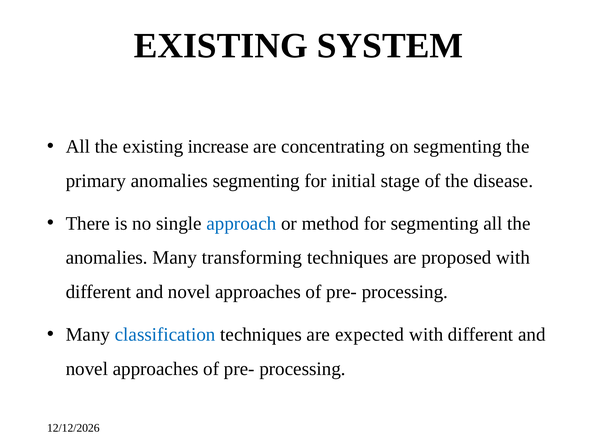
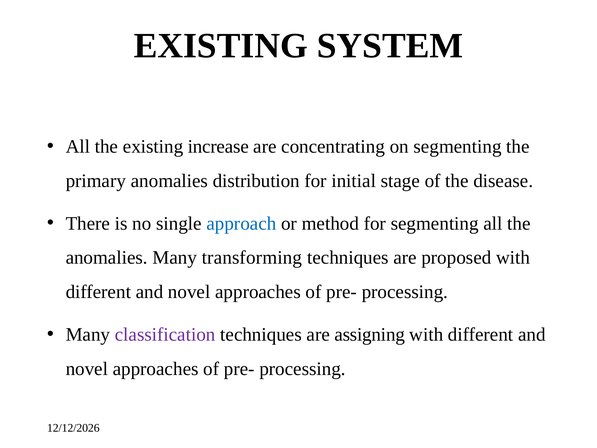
anomalies segmenting: segmenting -> distribution (256, 181)
classification colour: blue -> purple (165, 334)
expected: expected -> assigning (370, 334)
